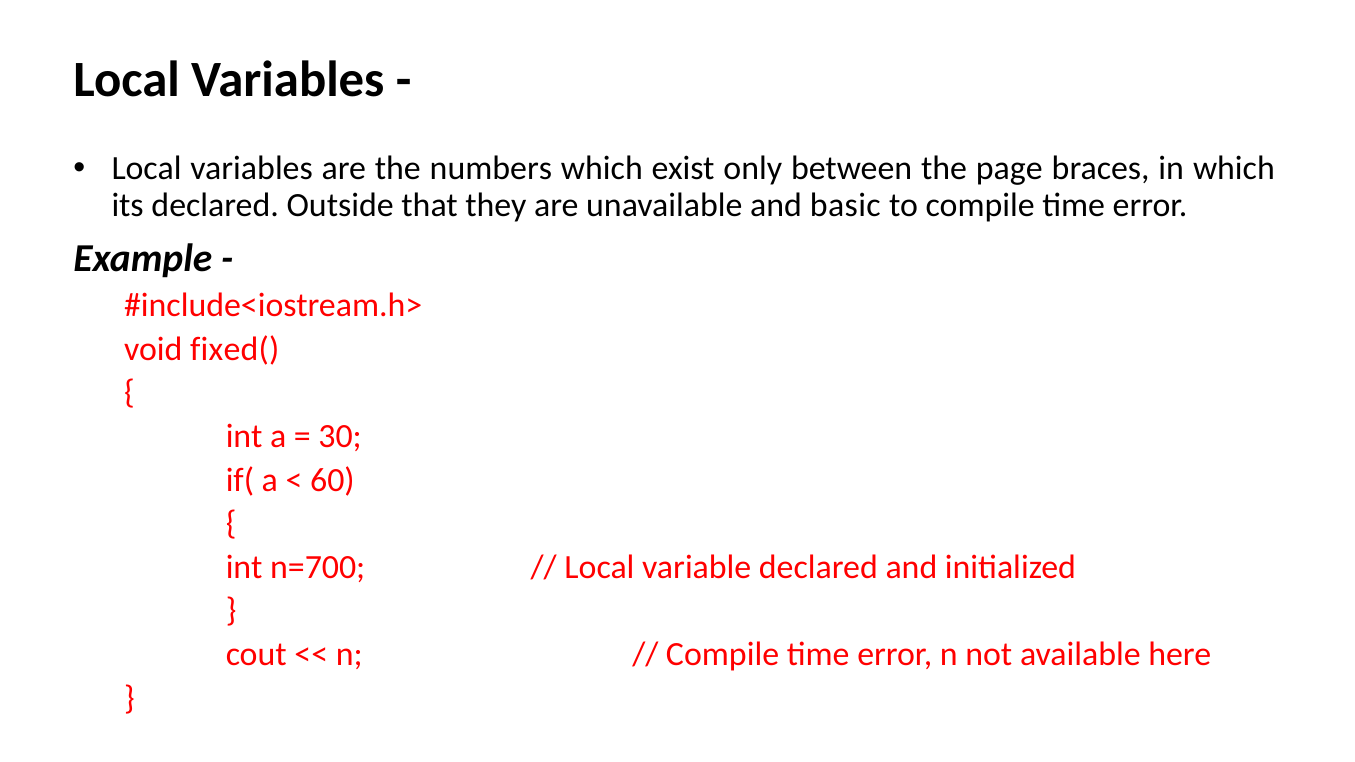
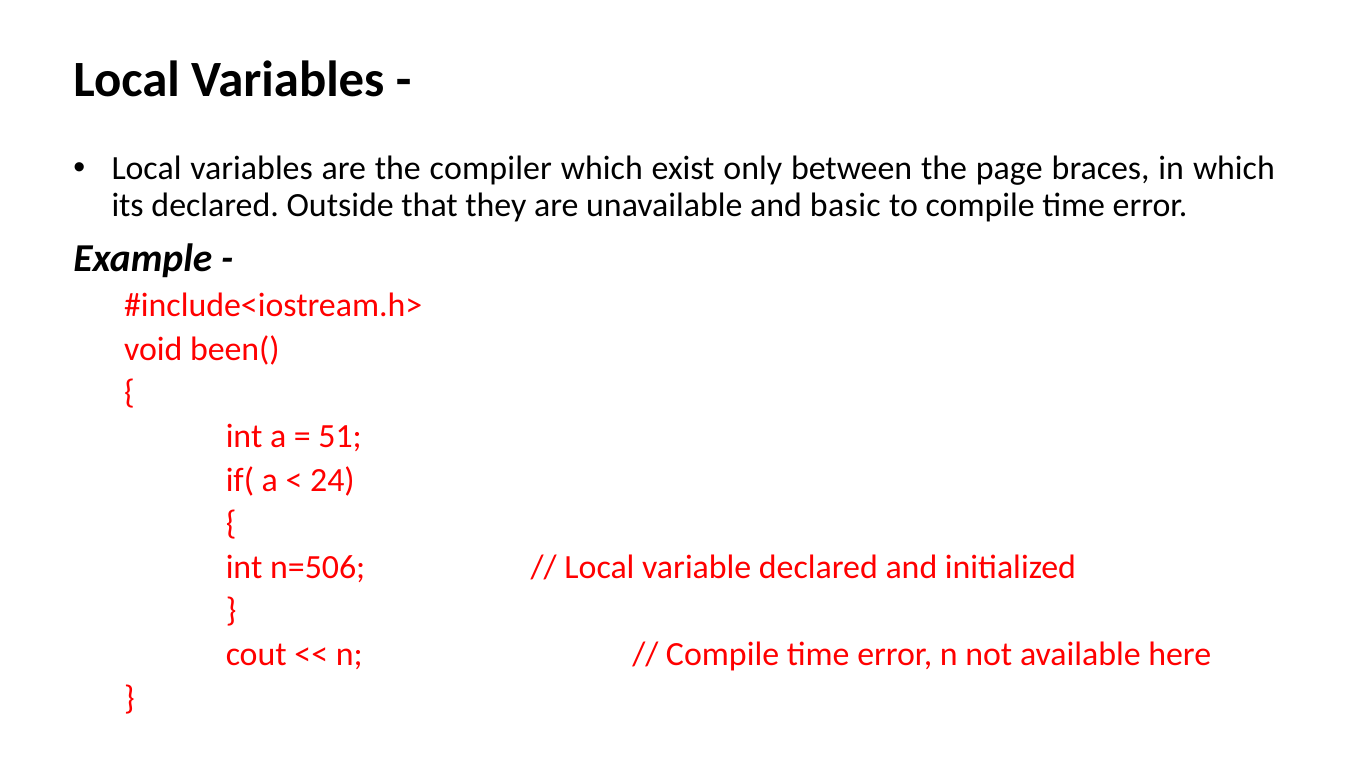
numbers: numbers -> compiler (491, 168)
fixed(: fixed( -> been( (235, 349)
30: 30 -> 51 (340, 436)
60: 60 -> 24 (332, 480)
n=700: n=700 -> n=506 (318, 567)
